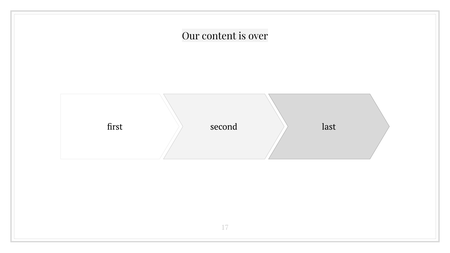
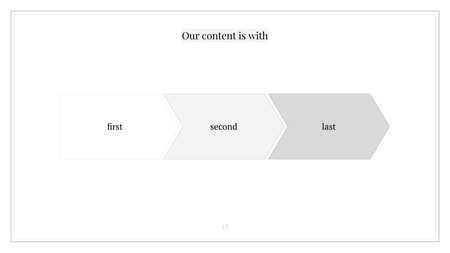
over: over -> with (258, 36)
